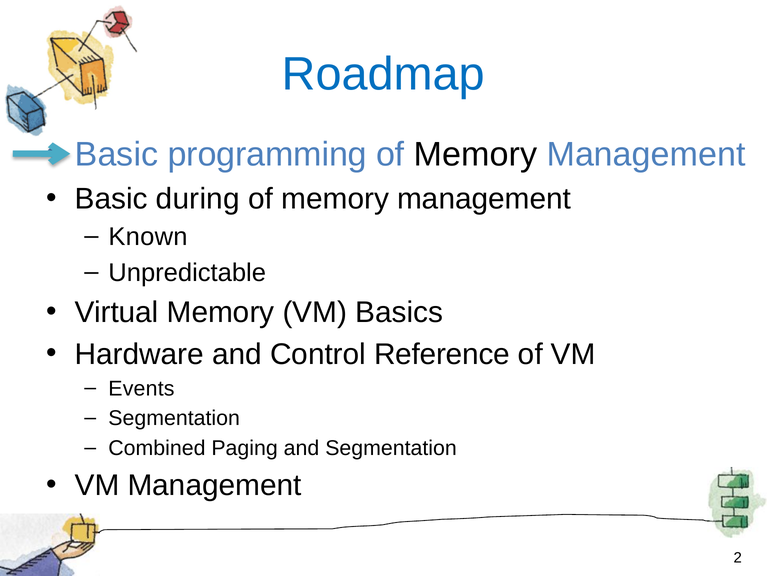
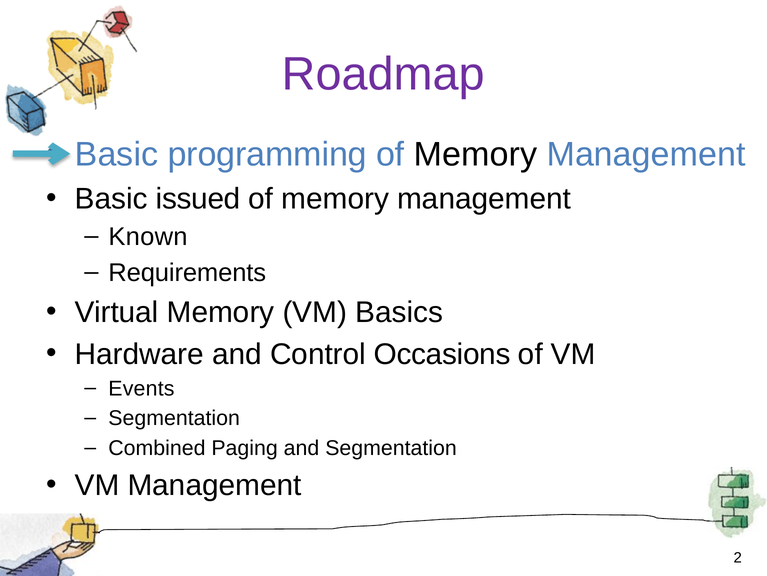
Roadmap colour: blue -> purple (383, 74)
during: during -> issued (198, 199)
Unpredictable: Unpredictable -> Requirements (187, 272)
Reference: Reference -> Occasions (442, 354)
